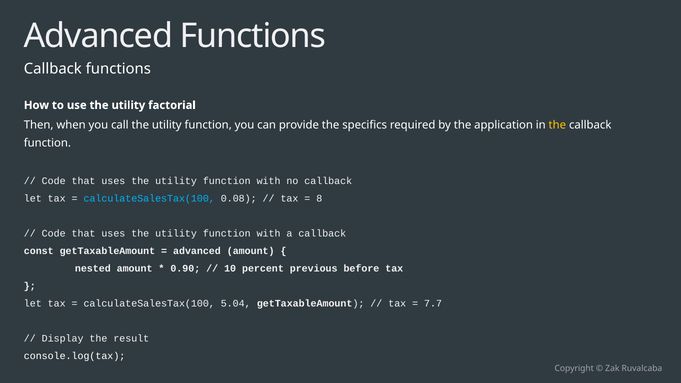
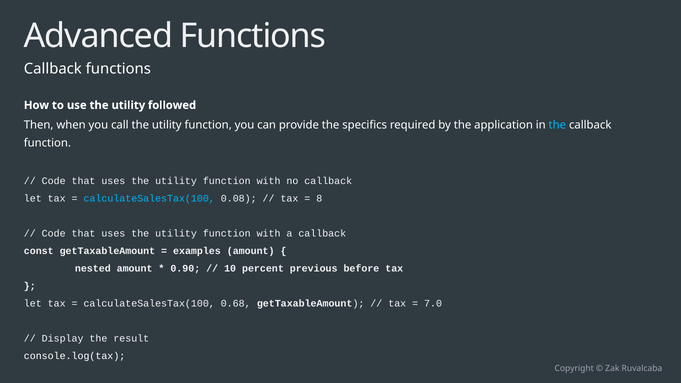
factorial: factorial -> followed (172, 105)
the colour: yellow -> light blue (557, 125)
advanced: advanced -> examples (197, 251)
5.04: 5.04 -> 0.68 (236, 303)
7.7: 7.7 -> 7.0 (433, 303)
